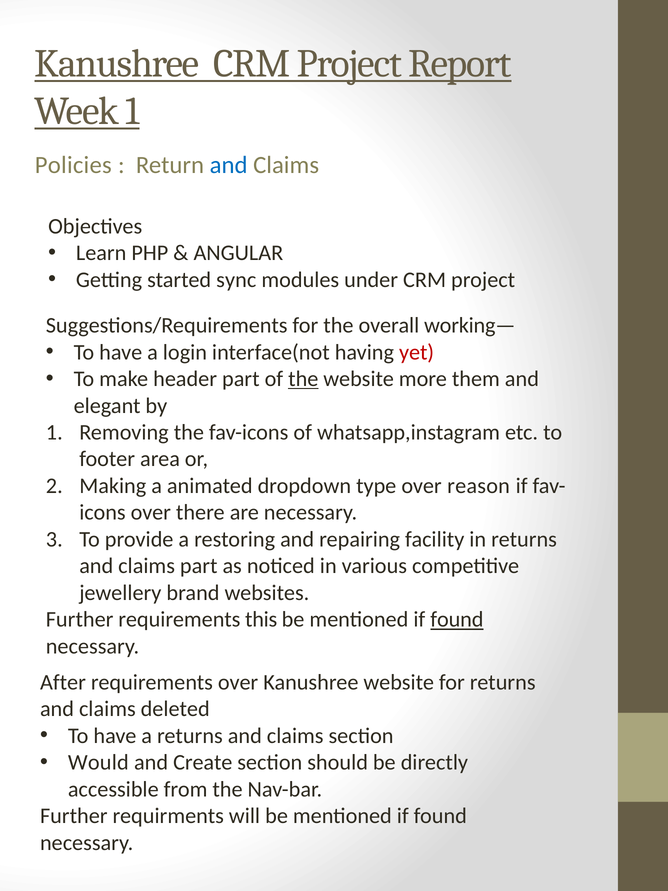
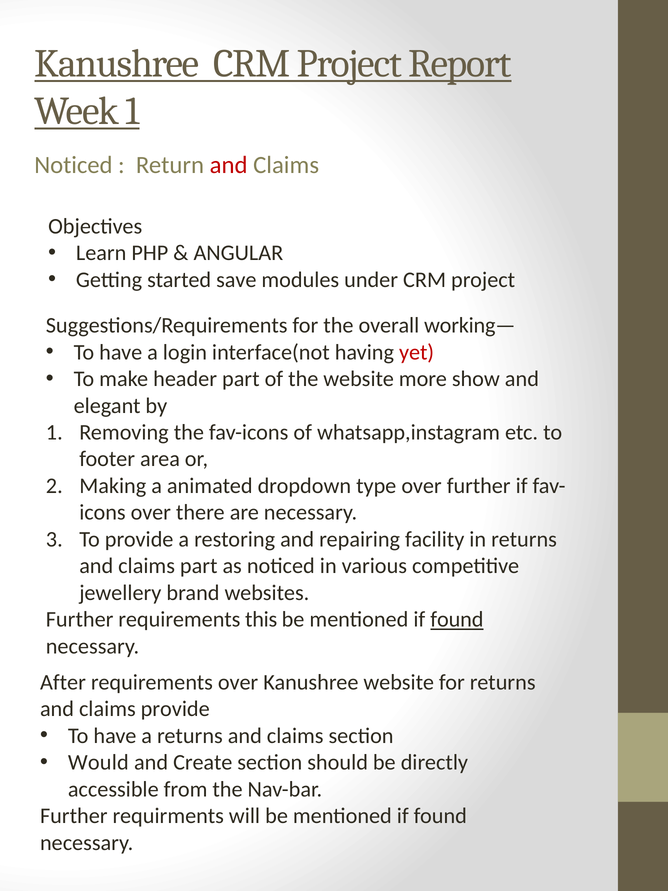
Policies: Policies -> Noticed (73, 165)
and colour: blue -> red (229, 165)
sync: sync -> save (236, 280)
the underline: present -> none (303, 379)
them: them -> show (476, 379)
over reason: reason -> further (479, 486)
claims deleted: deleted -> provide (175, 709)
